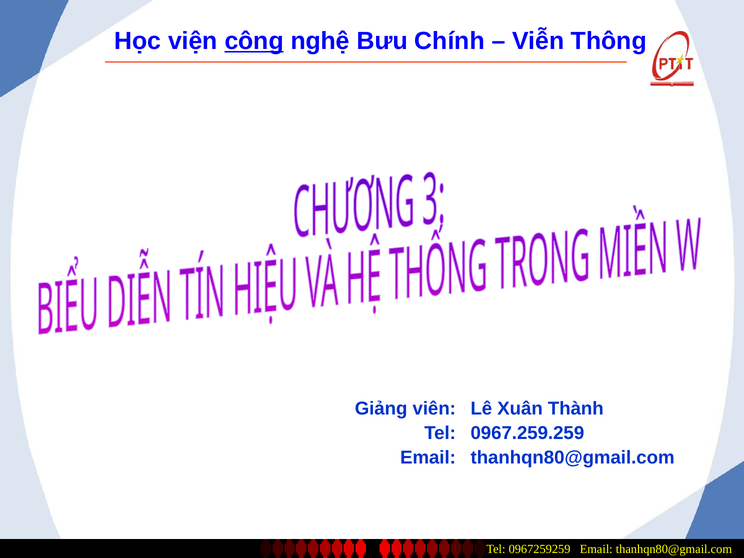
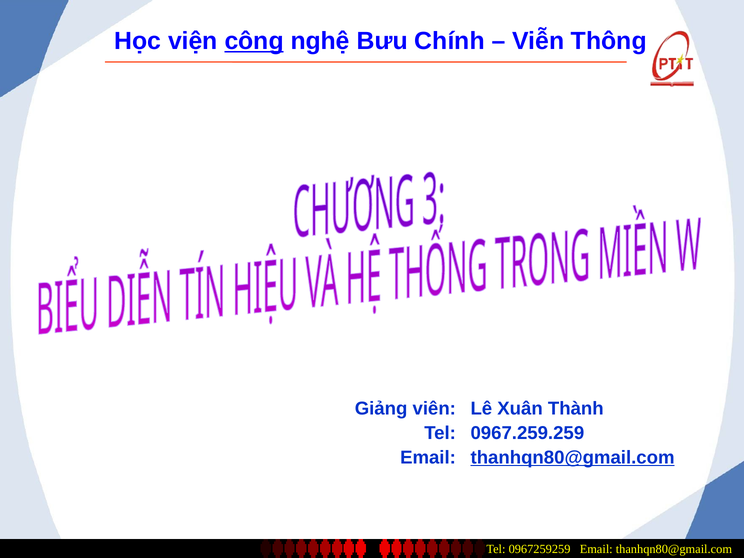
thanhqn80@gmail.com underline: none -> present (573, 457)
